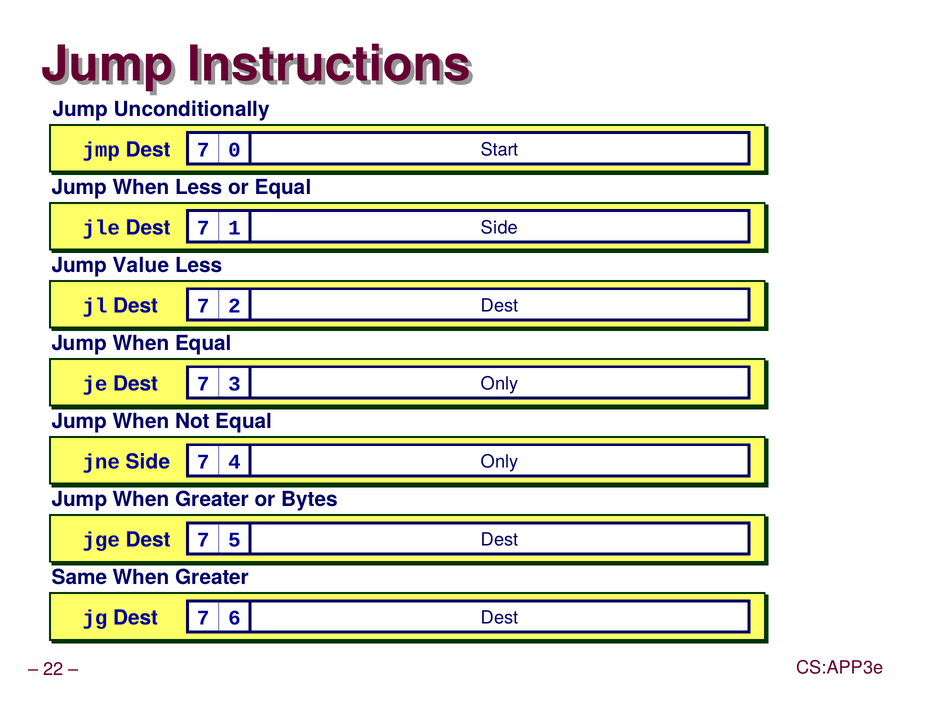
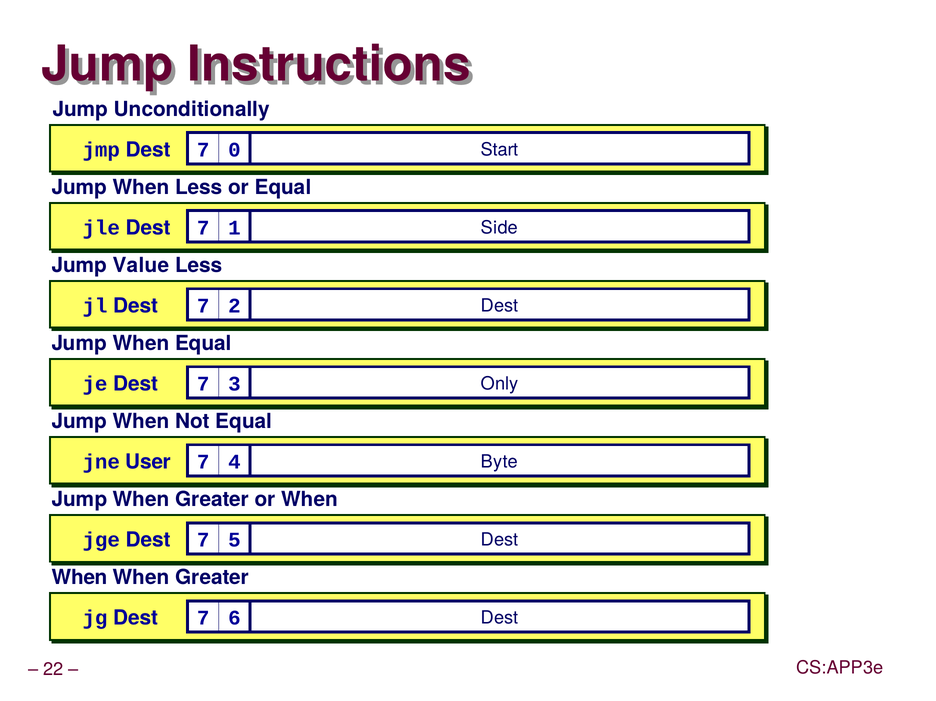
jne Side: Side -> User (148, 462)
Only: Only -> Byte (499, 462)
or Bytes: Bytes -> When (310, 500)
Same: Same -> When (80, 578)
